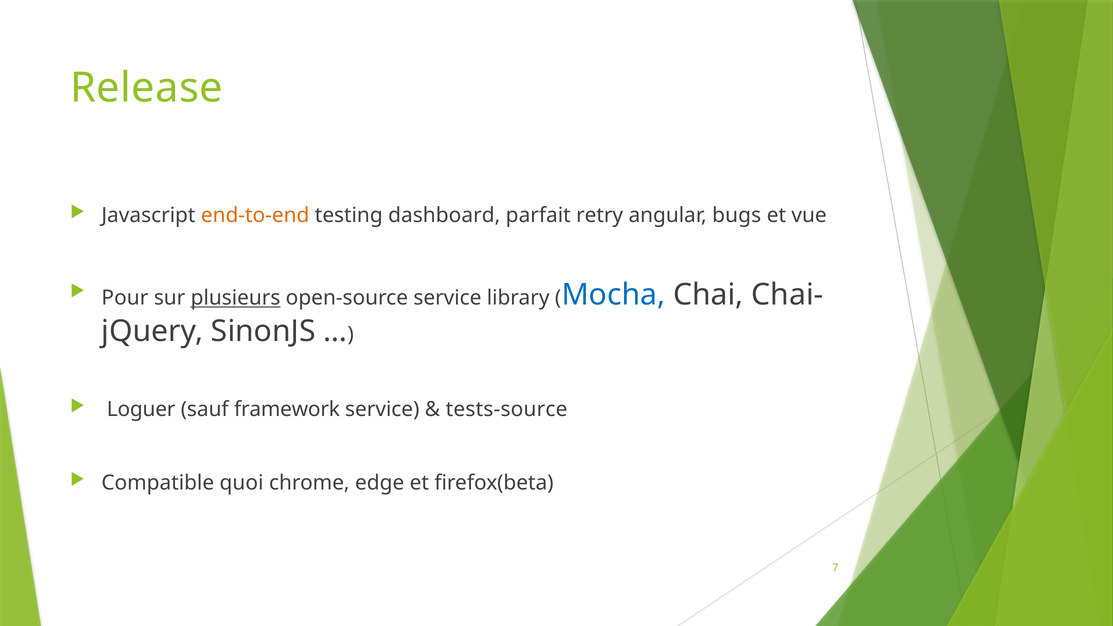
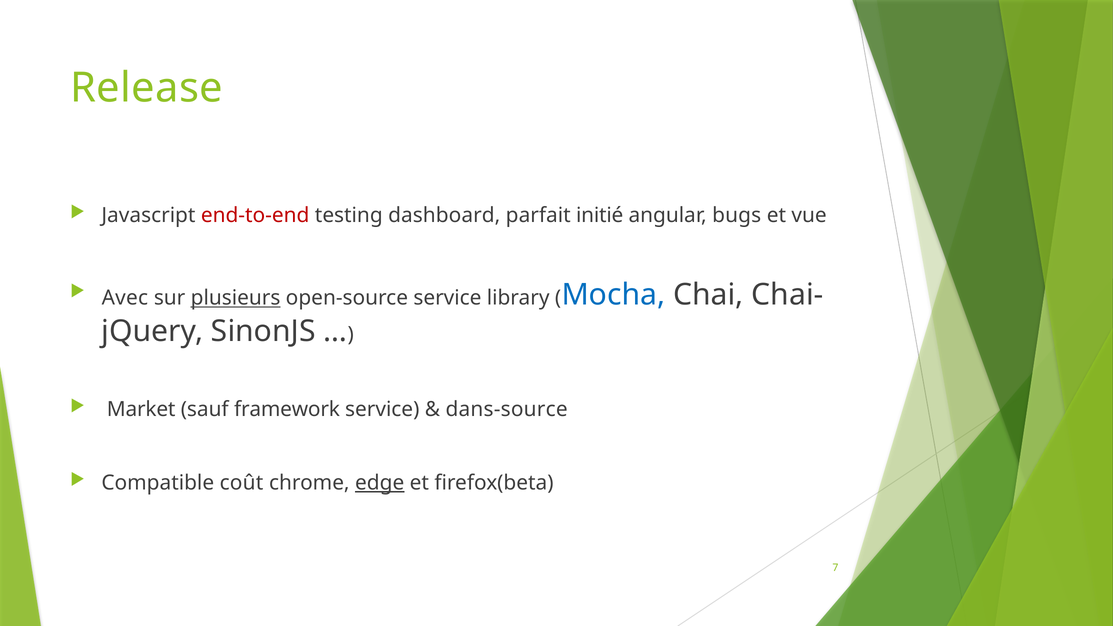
end-to-end colour: orange -> red (255, 215)
retry: retry -> initié (600, 215)
Pour: Pour -> Avec (125, 298)
Loguer: Loguer -> Market (141, 409)
tests-source: tests-source -> dans-source (507, 409)
quoi: quoi -> coût (241, 483)
edge underline: none -> present (380, 483)
